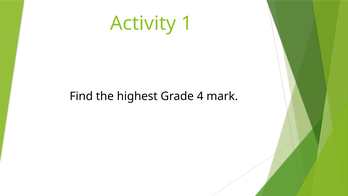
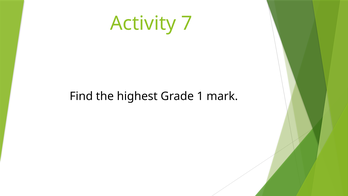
1: 1 -> 7 (187, 23)
4: 4 -> 1 (200, 96)
